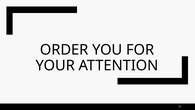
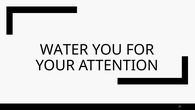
ORDER: ORDER -> WATER (64, 50)
